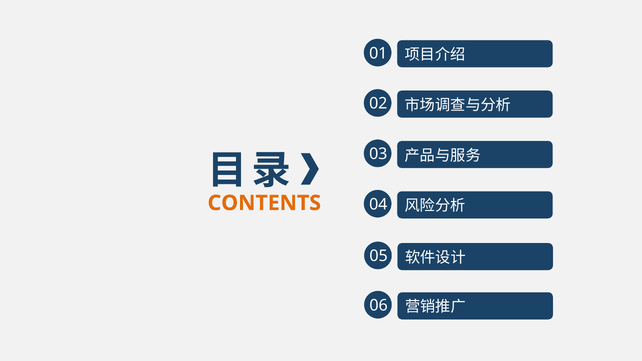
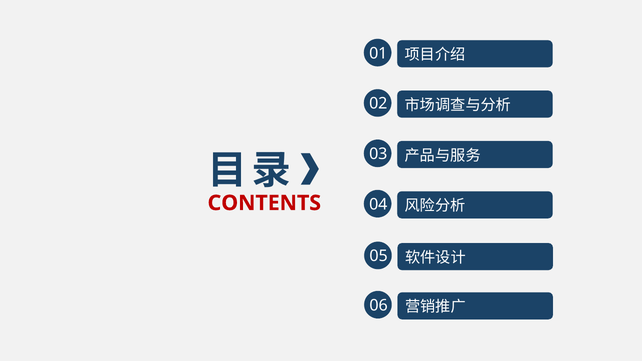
CONTENTS colour: orange -> red (264, 203)
